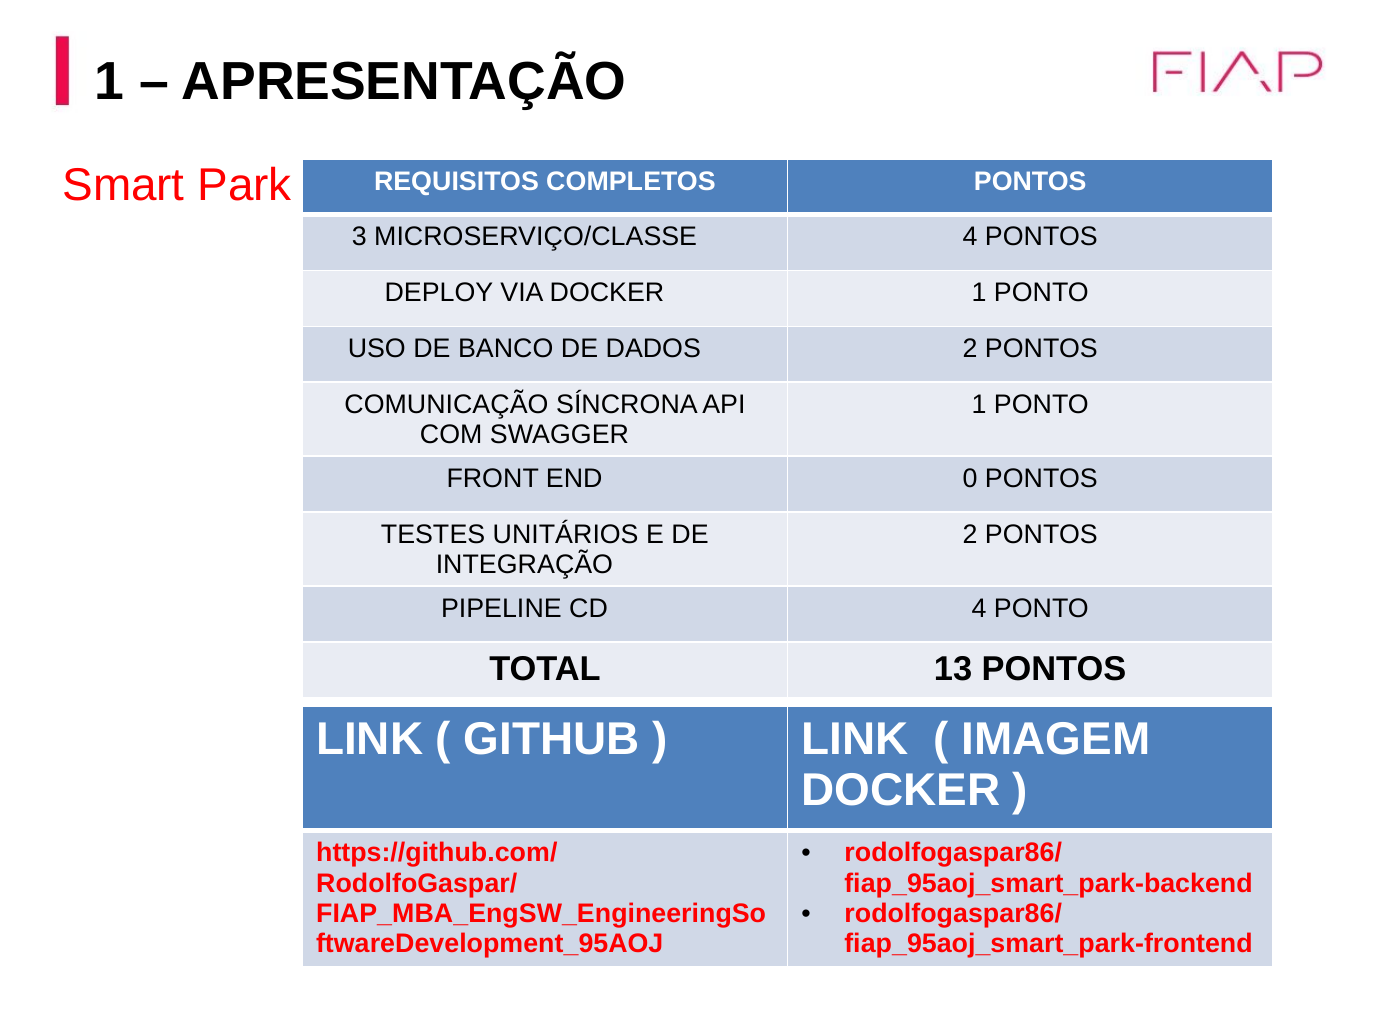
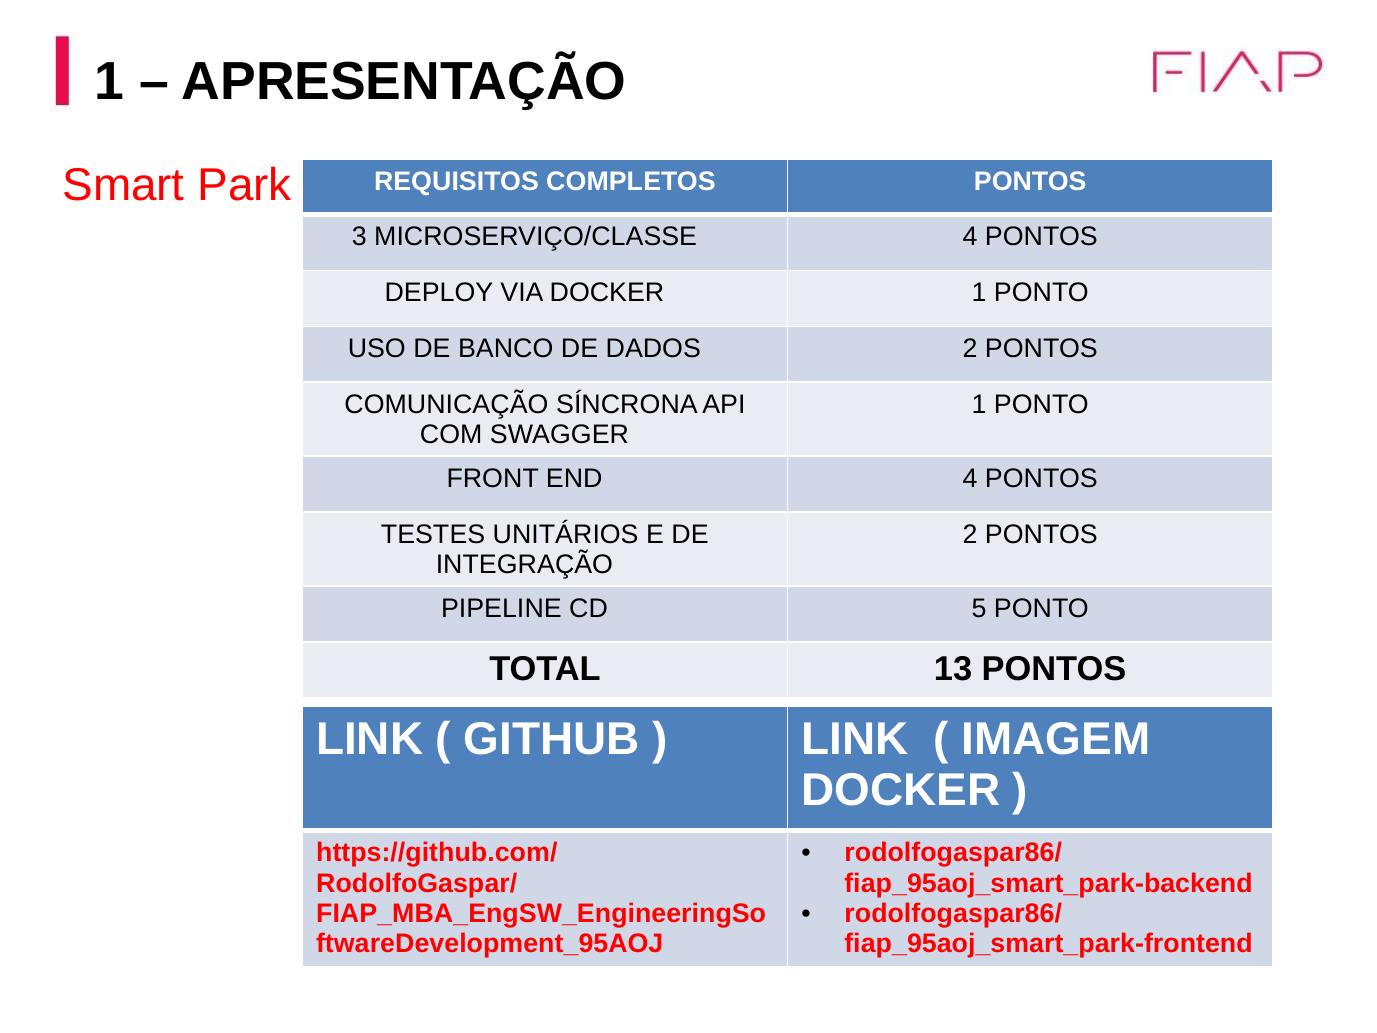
0: 0 -> 4 (970, 479)
4: 4 -> 5 (979, 608)
